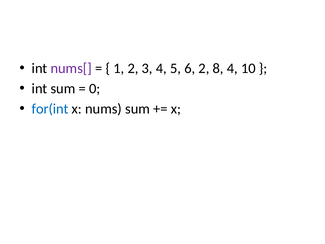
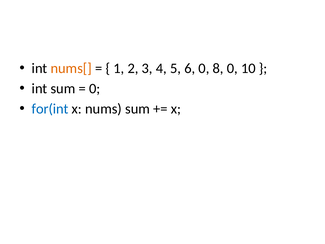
nums[ colour: purple -> orange (71, 68)
6 2: 2 -> 0 (204, 68)
8 4: 4 -> 0 (232, 68)
